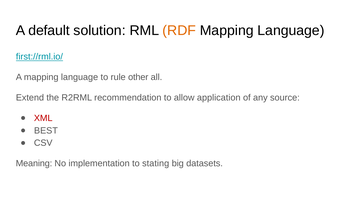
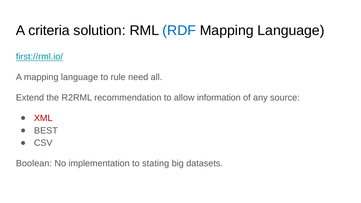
default: default -> criteria (49, 31)
RDF colour: orange -> blue (179, 31)
other: other -> need (138, 77)
application: application -> information (219, 98)
Meaning: Meaning -> Boolean (34, 164)
